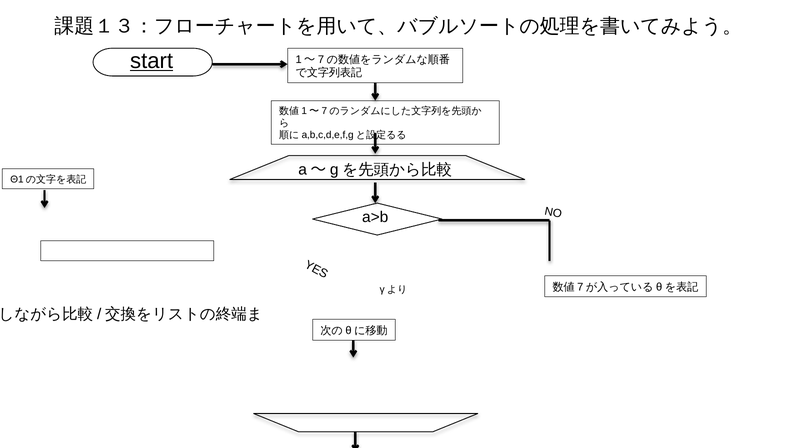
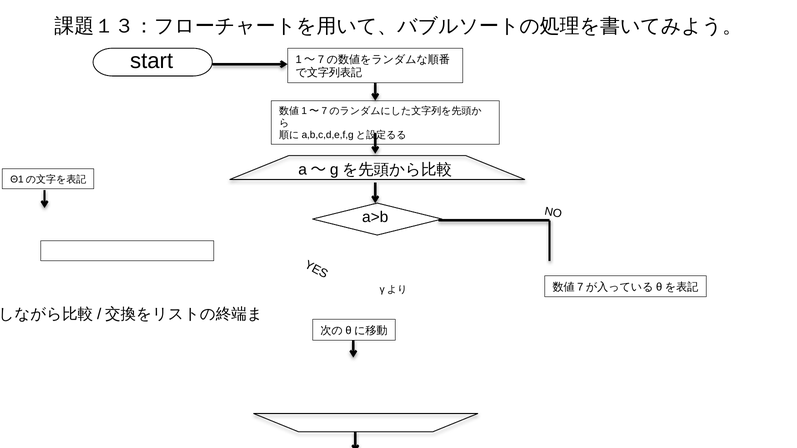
start underline: present -> none (152, 61)
